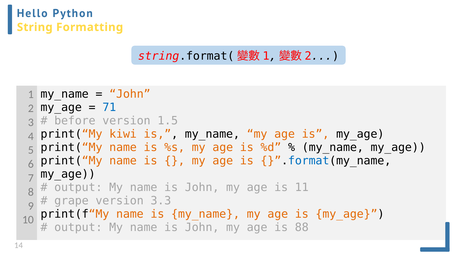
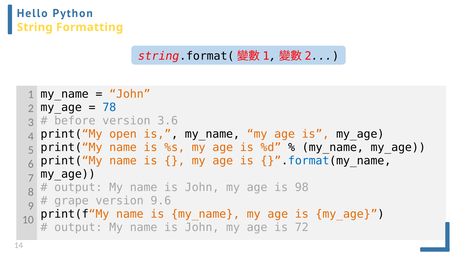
71: 71 -> 78 (109, 108)
1.5: 1.5 -> 3.6 (168, 121)
kiwi: kiwi -> open (123, 134)
11: 11 -> 98 (302, 187)
3.3: 3.3 -> 9.6 (161, 201)
88: 88 -> 72 (302, 227)
